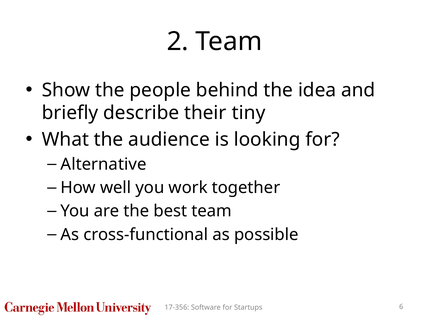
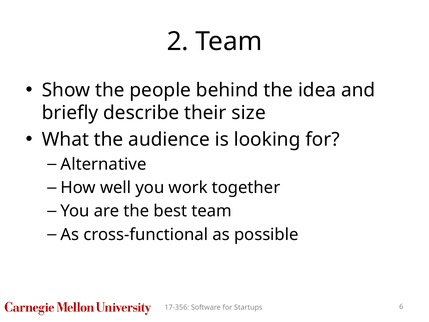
tiny: tiny -> size (249, 113)
